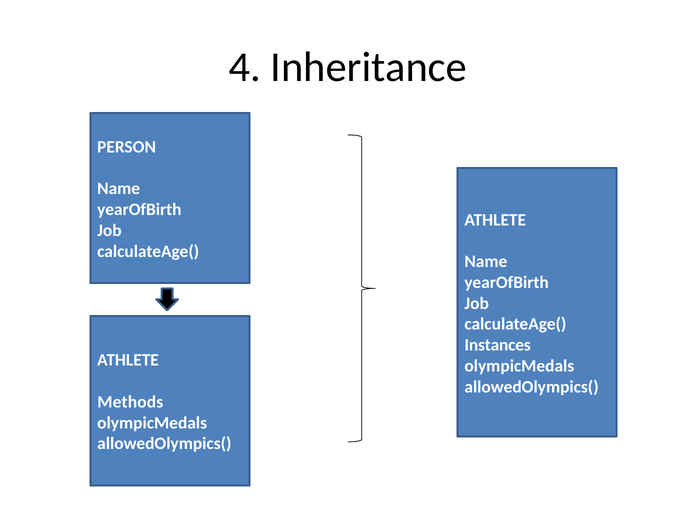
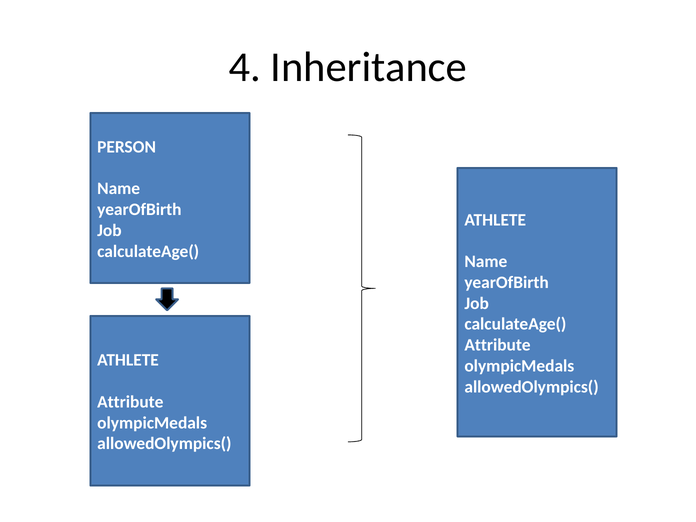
Instances: Instances -> Attribute (498, 345)
Methods: Methods -> Attribute (130, 402)
